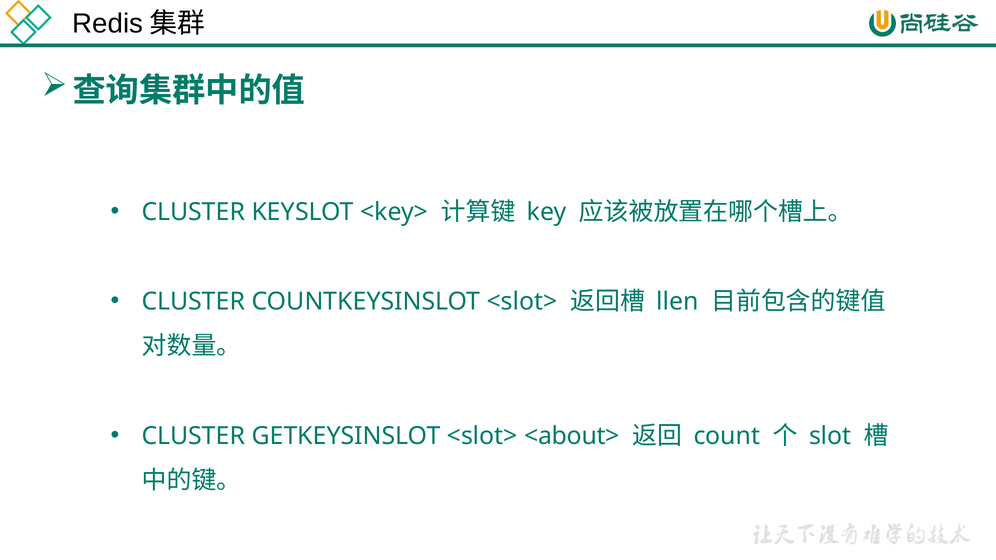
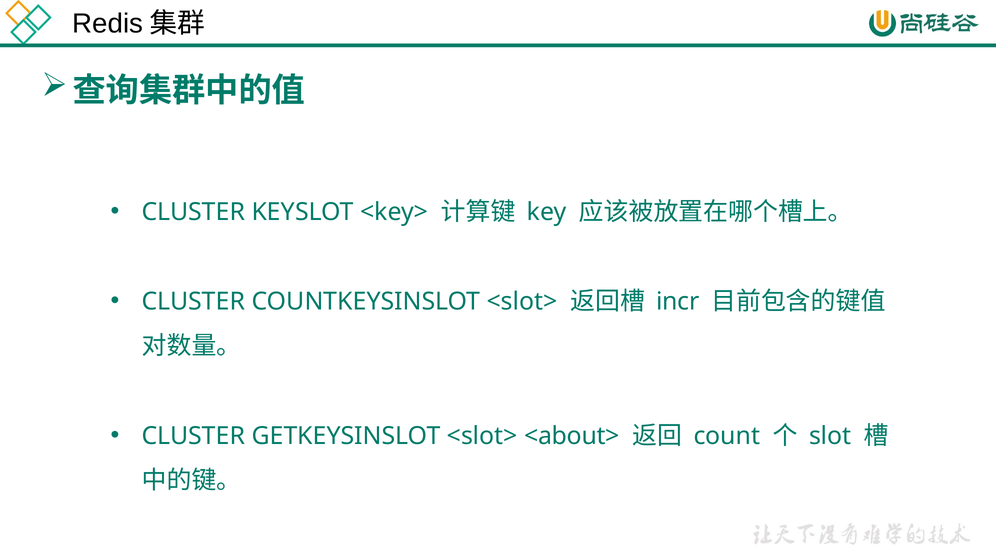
llen: llen -> incr (678, 302)
